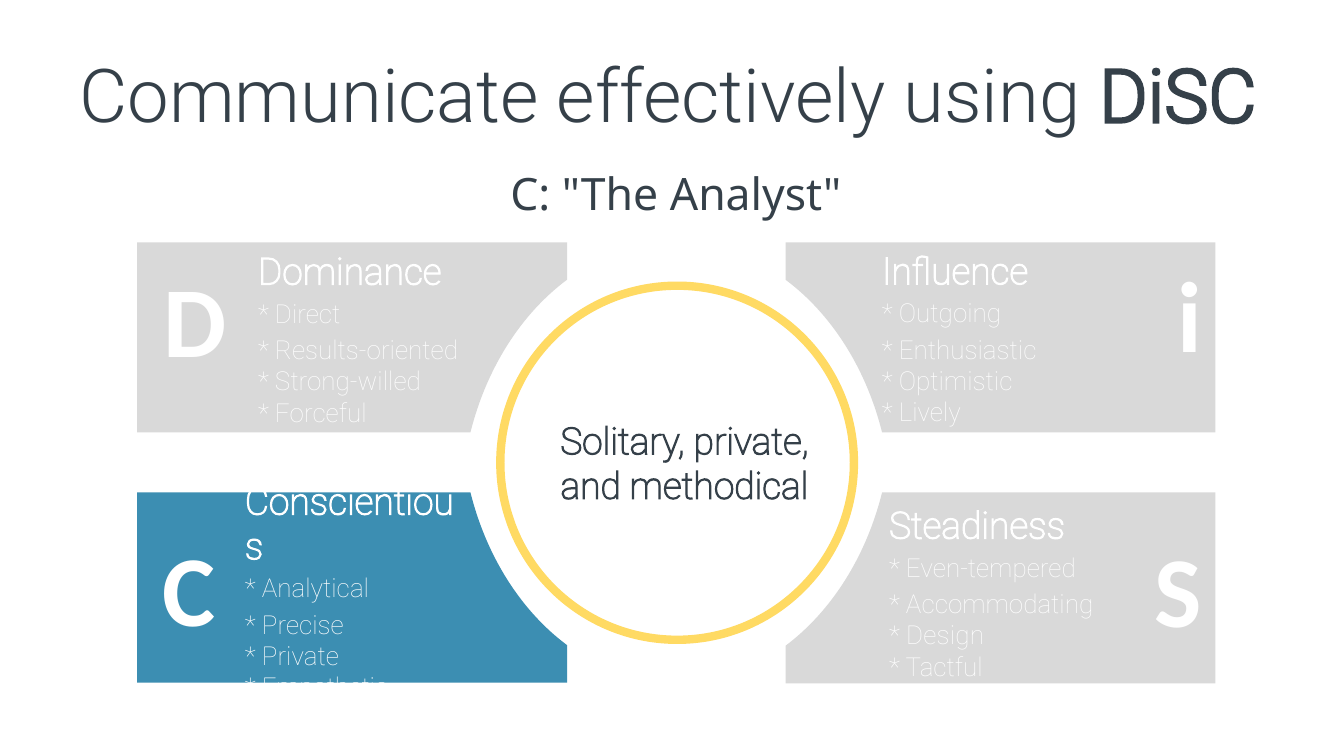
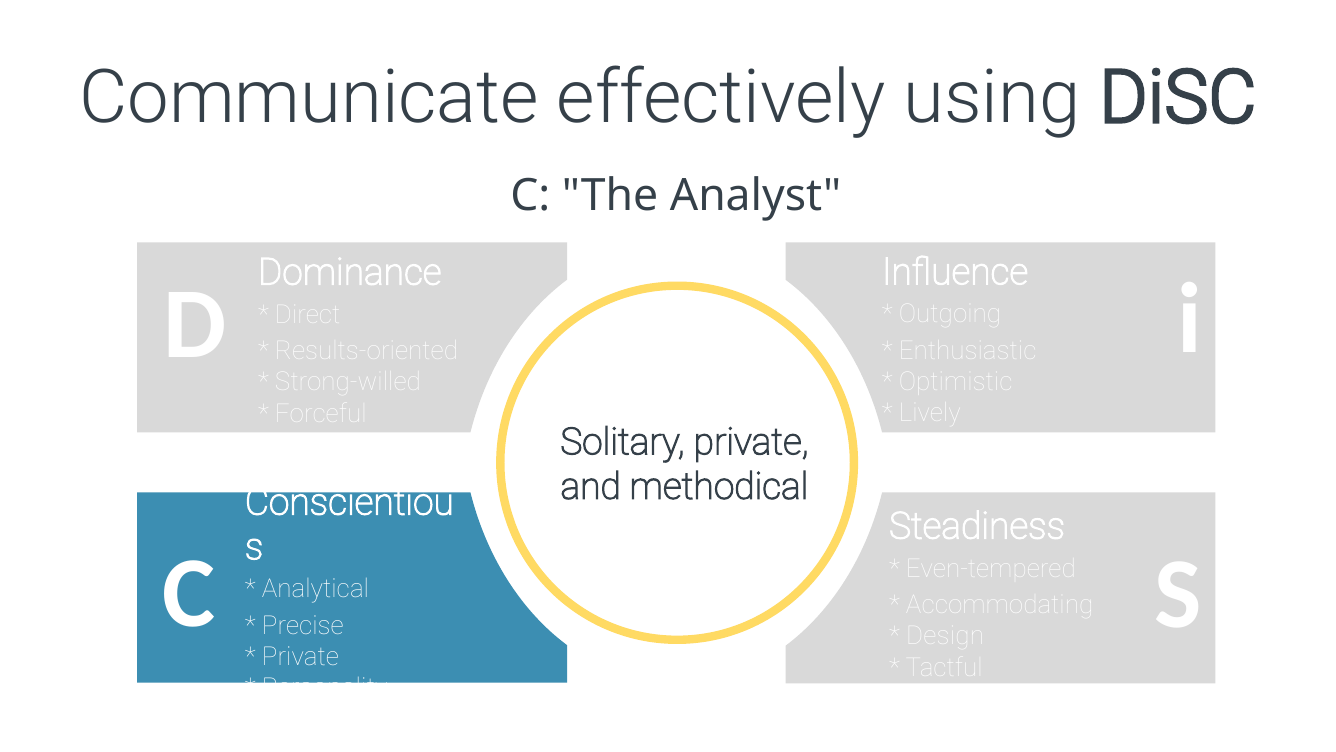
Empathetic: Empathetic -> Personality (325, 688)
